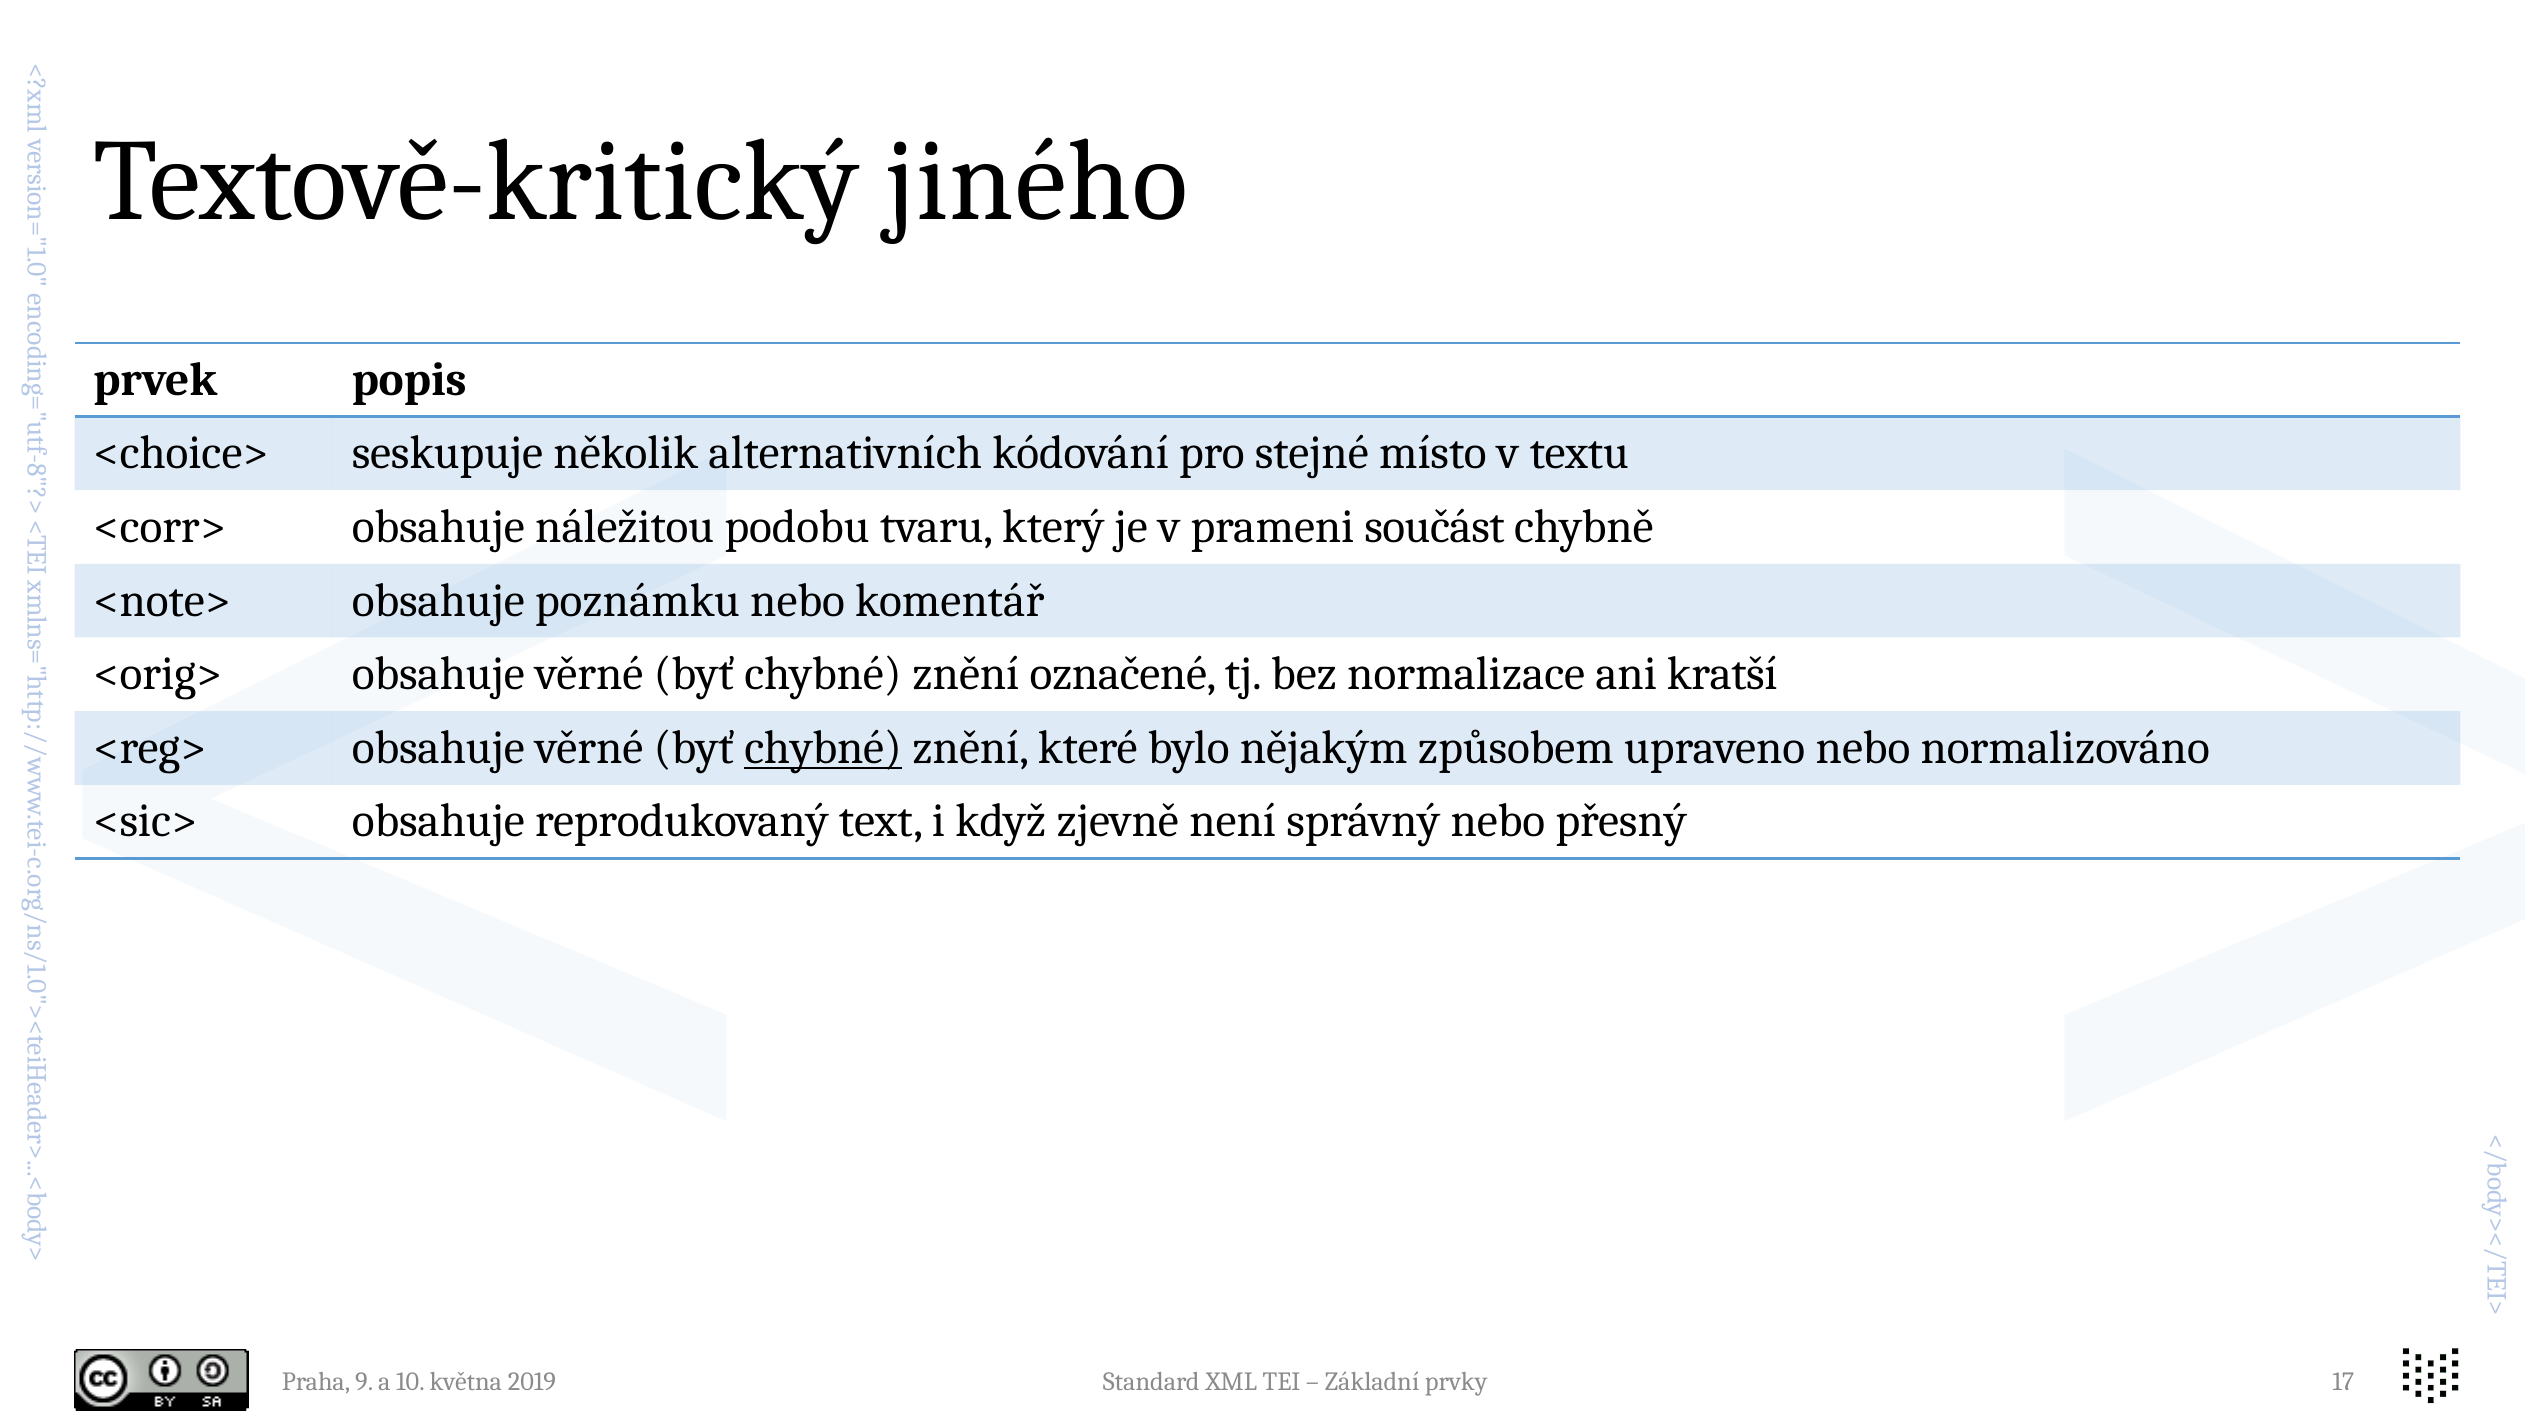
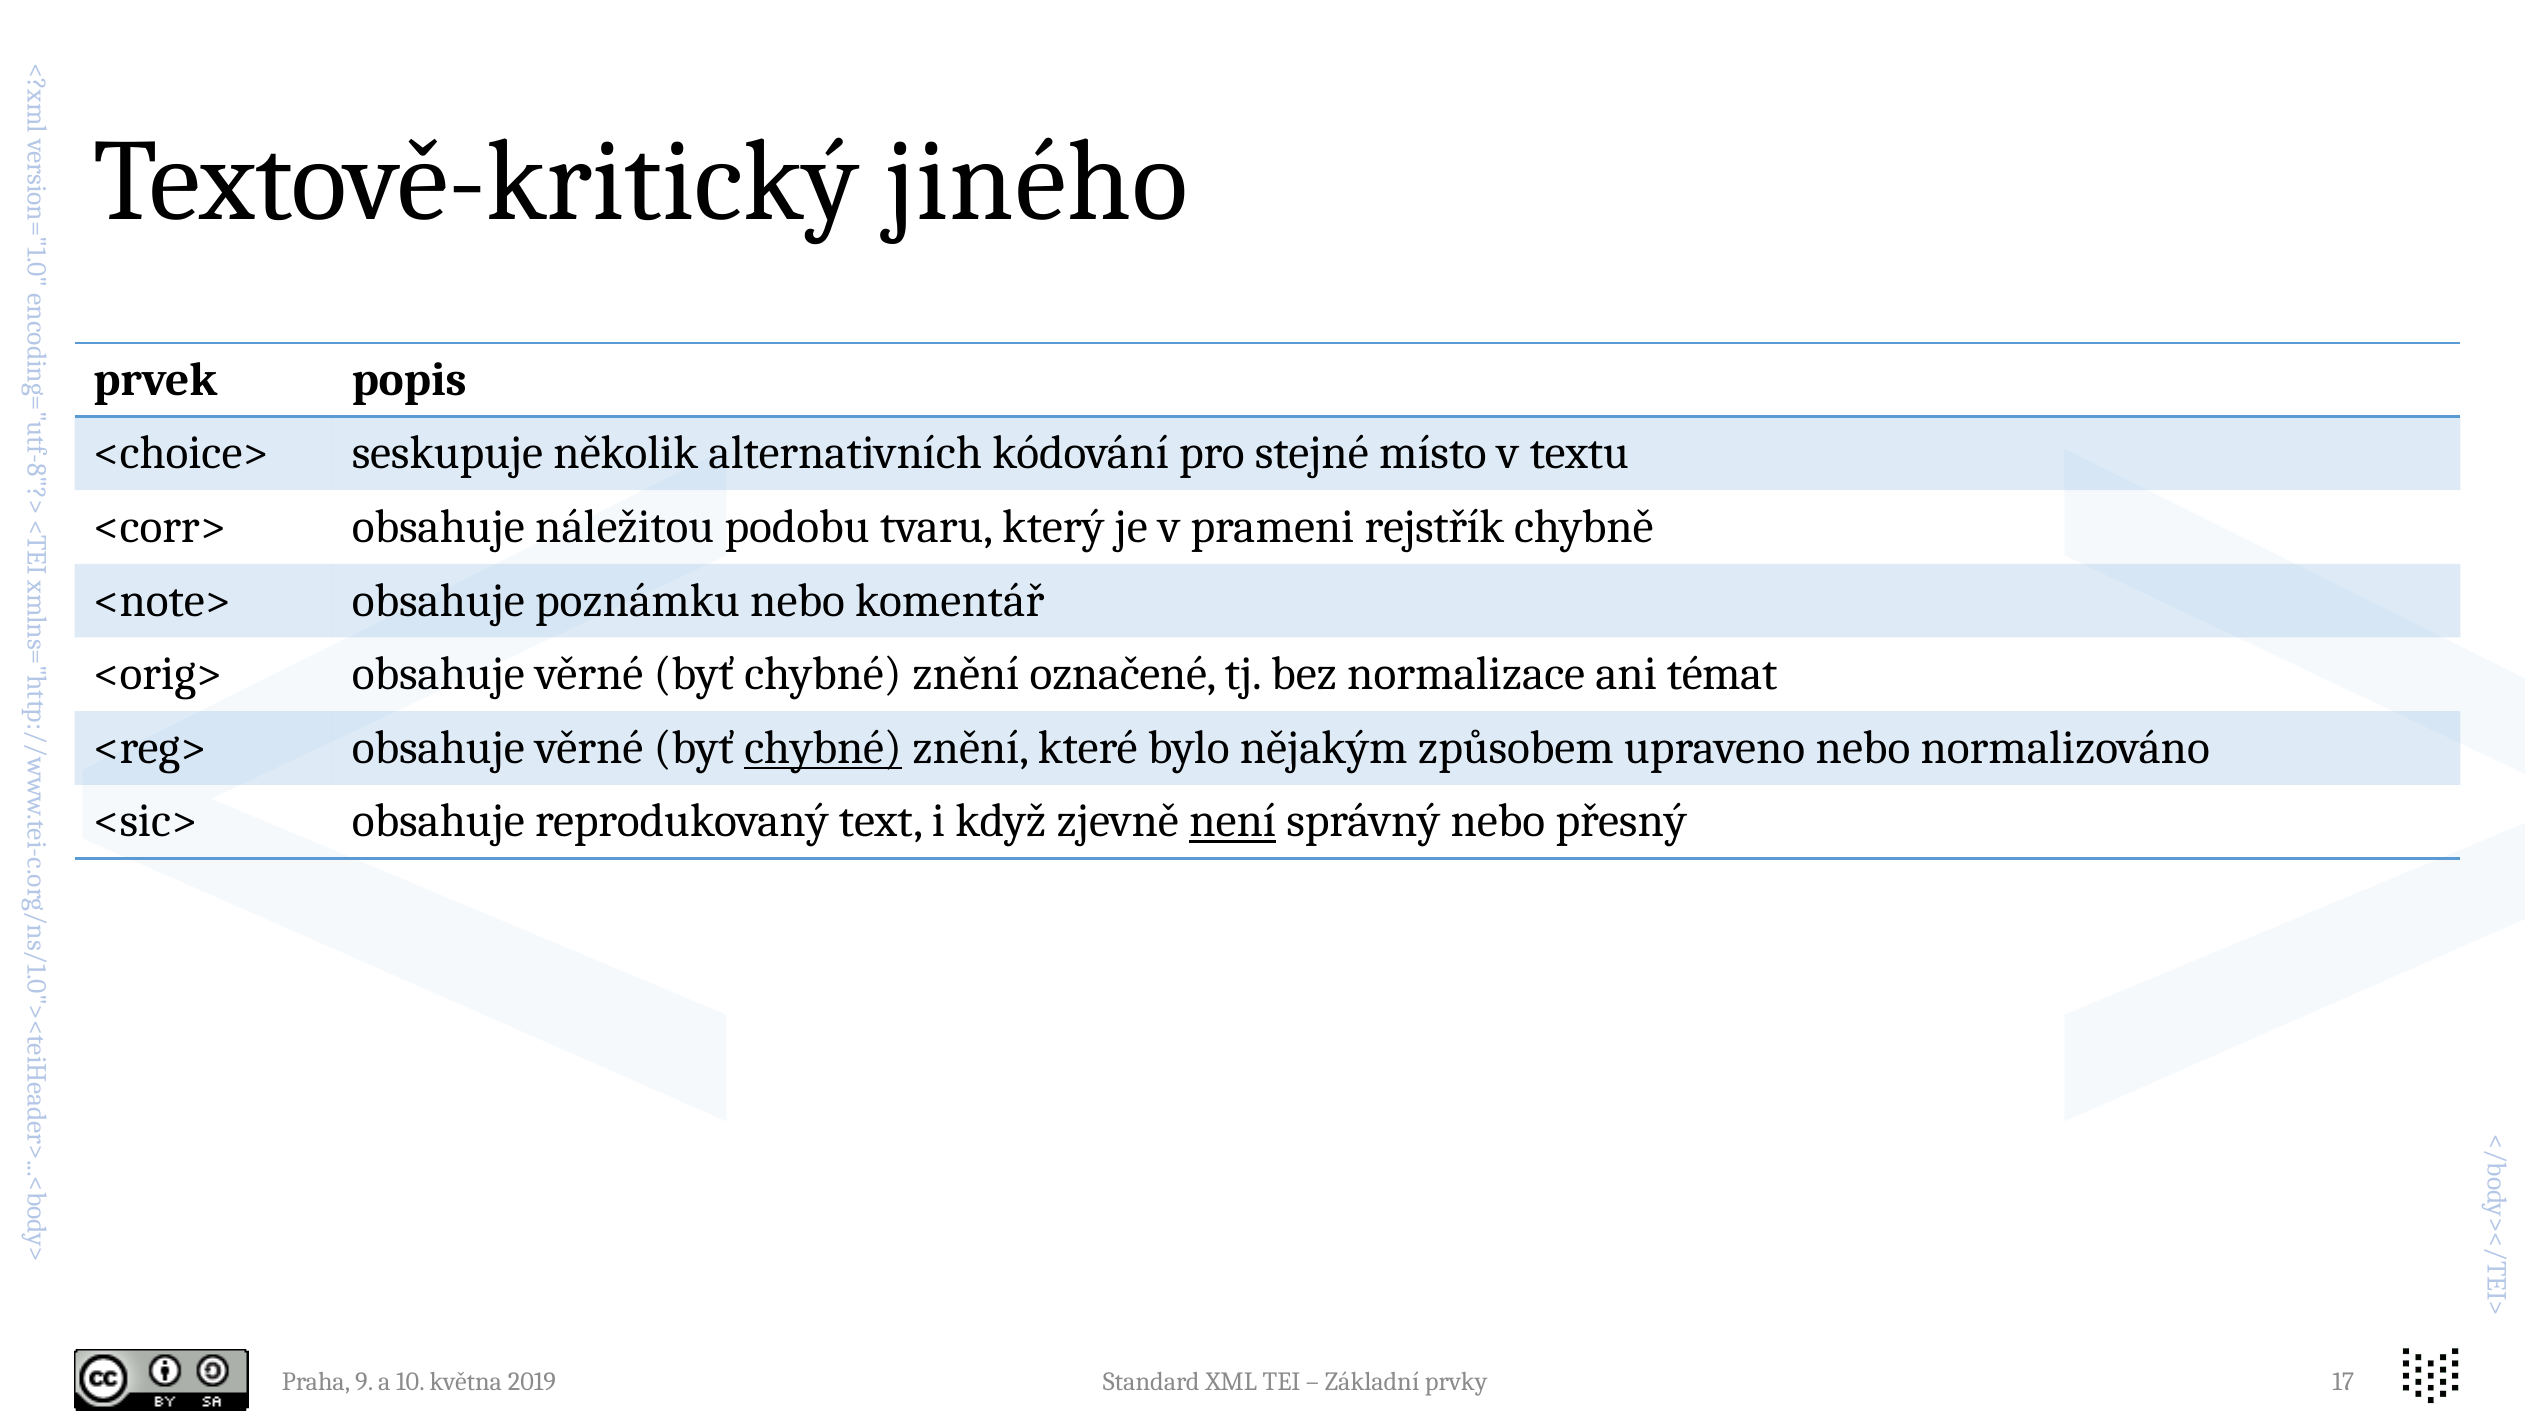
součást: součást -> rejstřík (1434, 527)
kratší: kratší -> témat (1722, 674)
není underline: none -> present (1233, 821)
